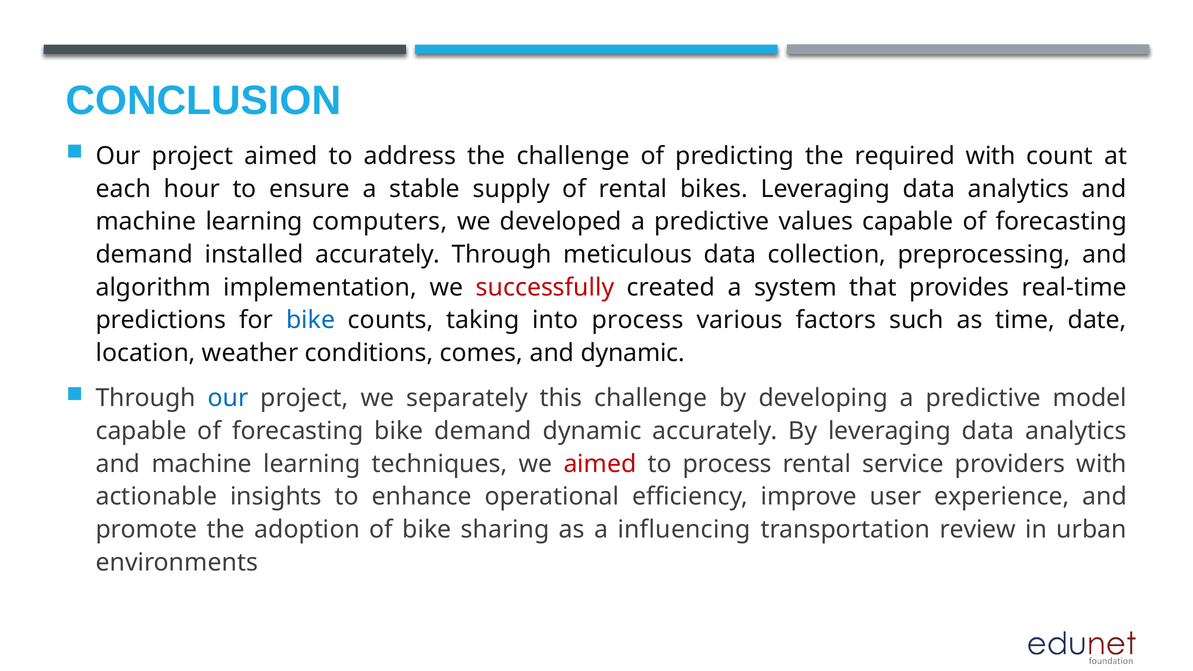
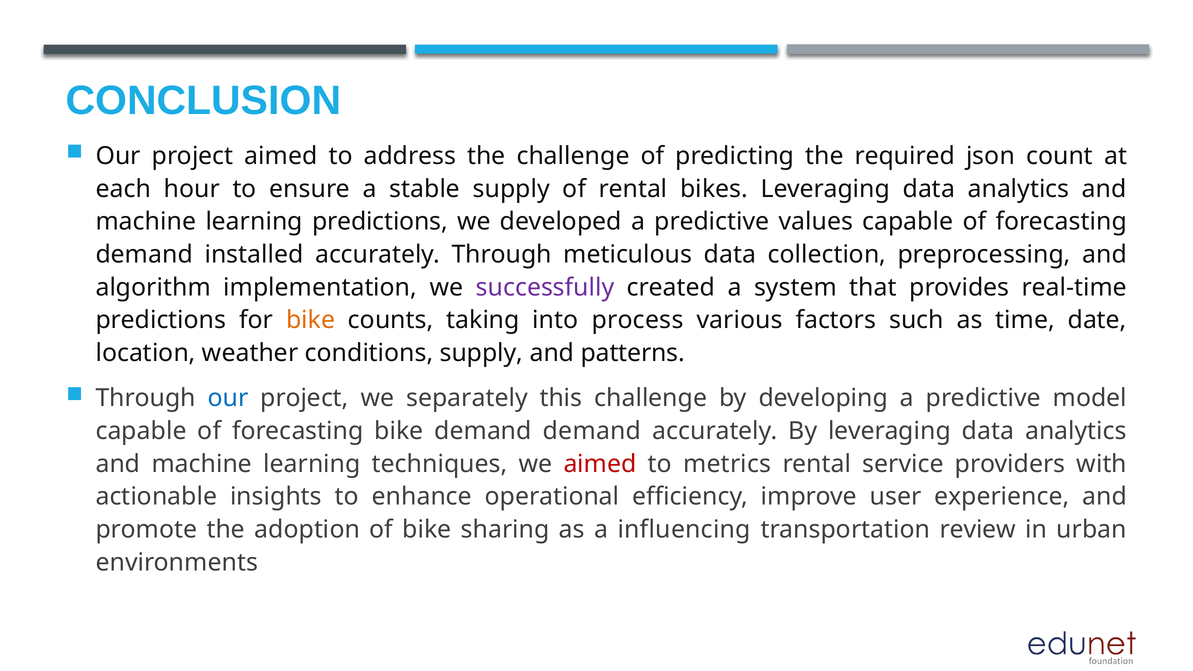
required with: with -> json (990, 156)
learning computers: computers -> predictions (380, 222)
successfully colour: red -> purple (545, 287)
bike colour: blue -> orange (311, 320)
conditions comes: comes -> supply (481, 353)
and dynamic: dynamic -> patterns (633, 353)
demand dynamic: dynamic -> demand (592, 431)
to process: process -> metrics (727, 464)
